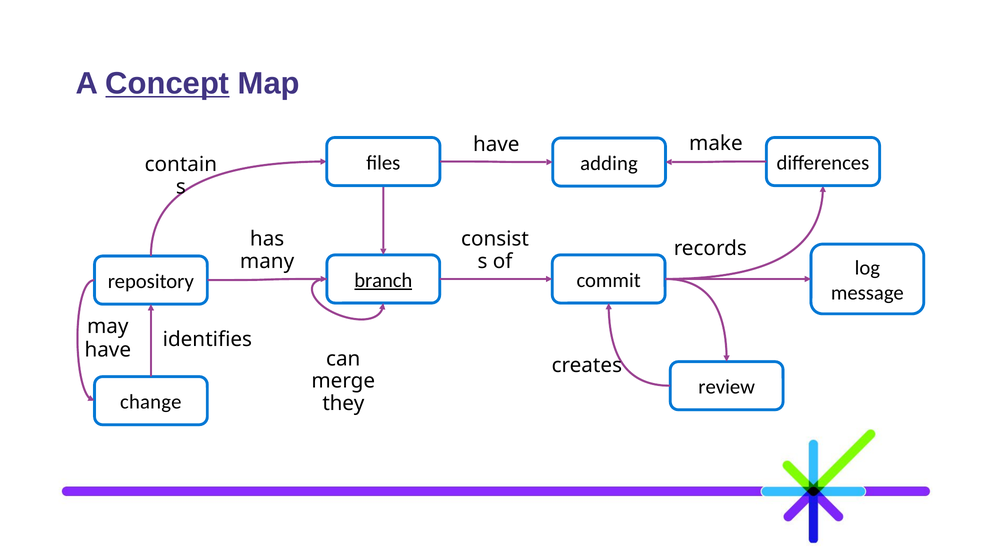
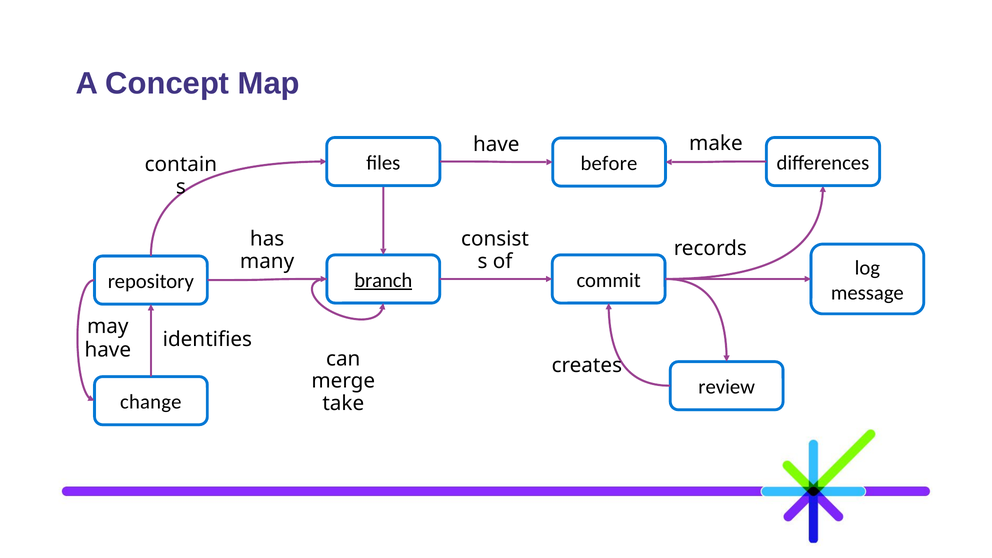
Concept underline: present -> none (167, 83)
adding: adding -> before (609, 163)
they: they -> take (343, 403)
